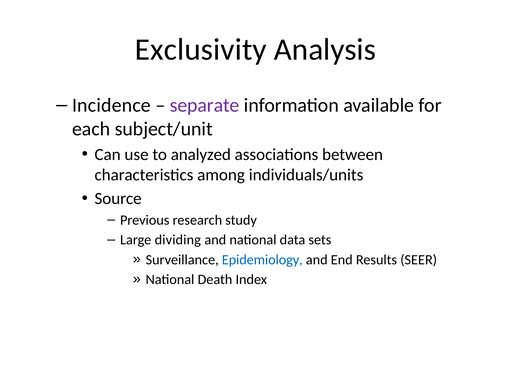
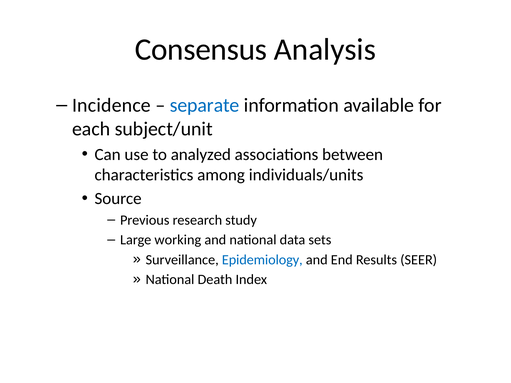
Exclusivity: Exclusivity -> Consensus (201, 49)
separate colour: purple -> blue (205, 105)
dividing: dividing -> working (178, 240)
